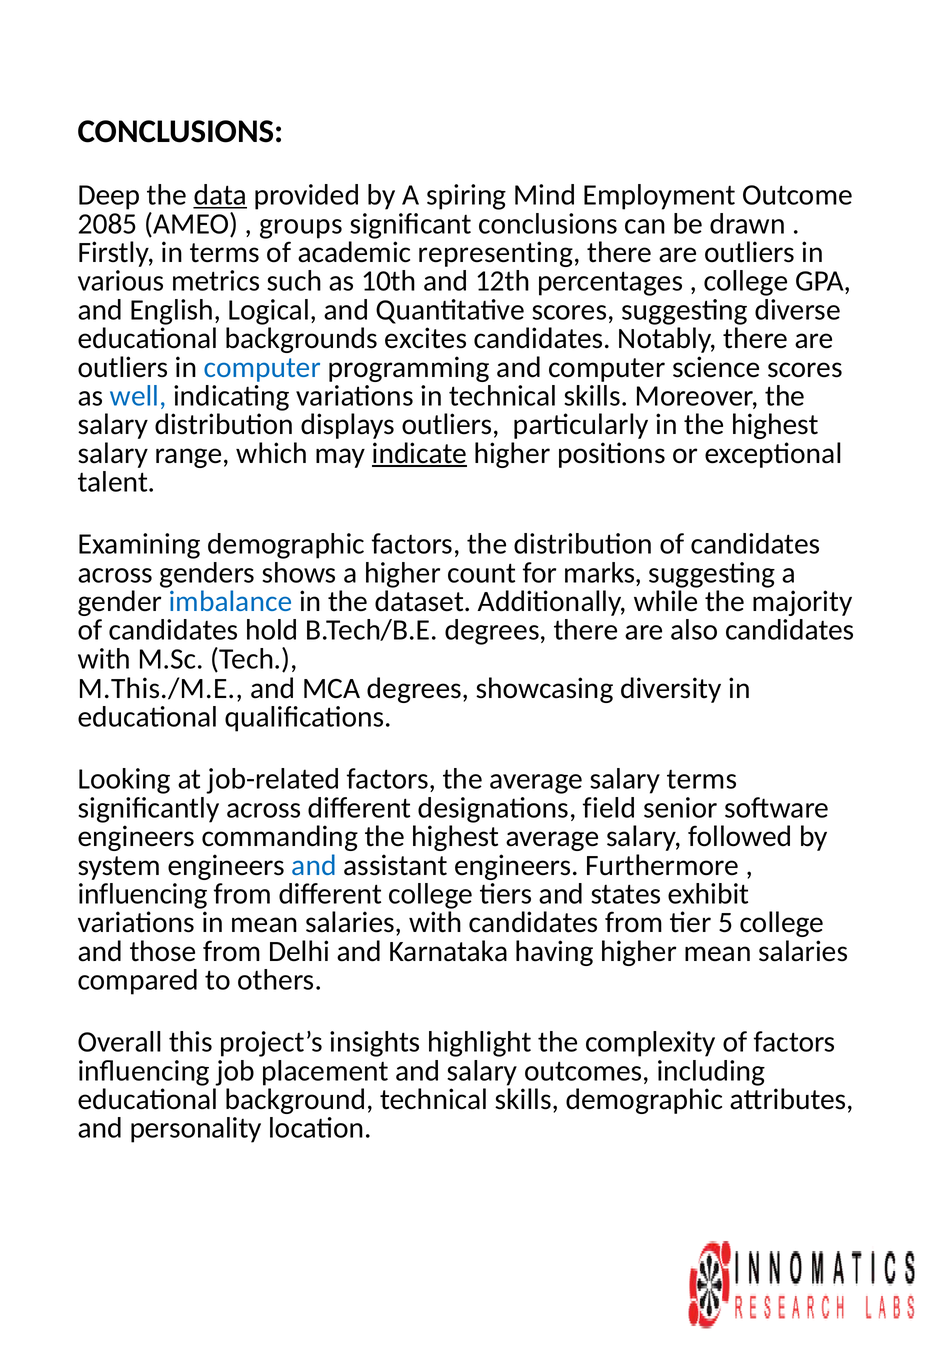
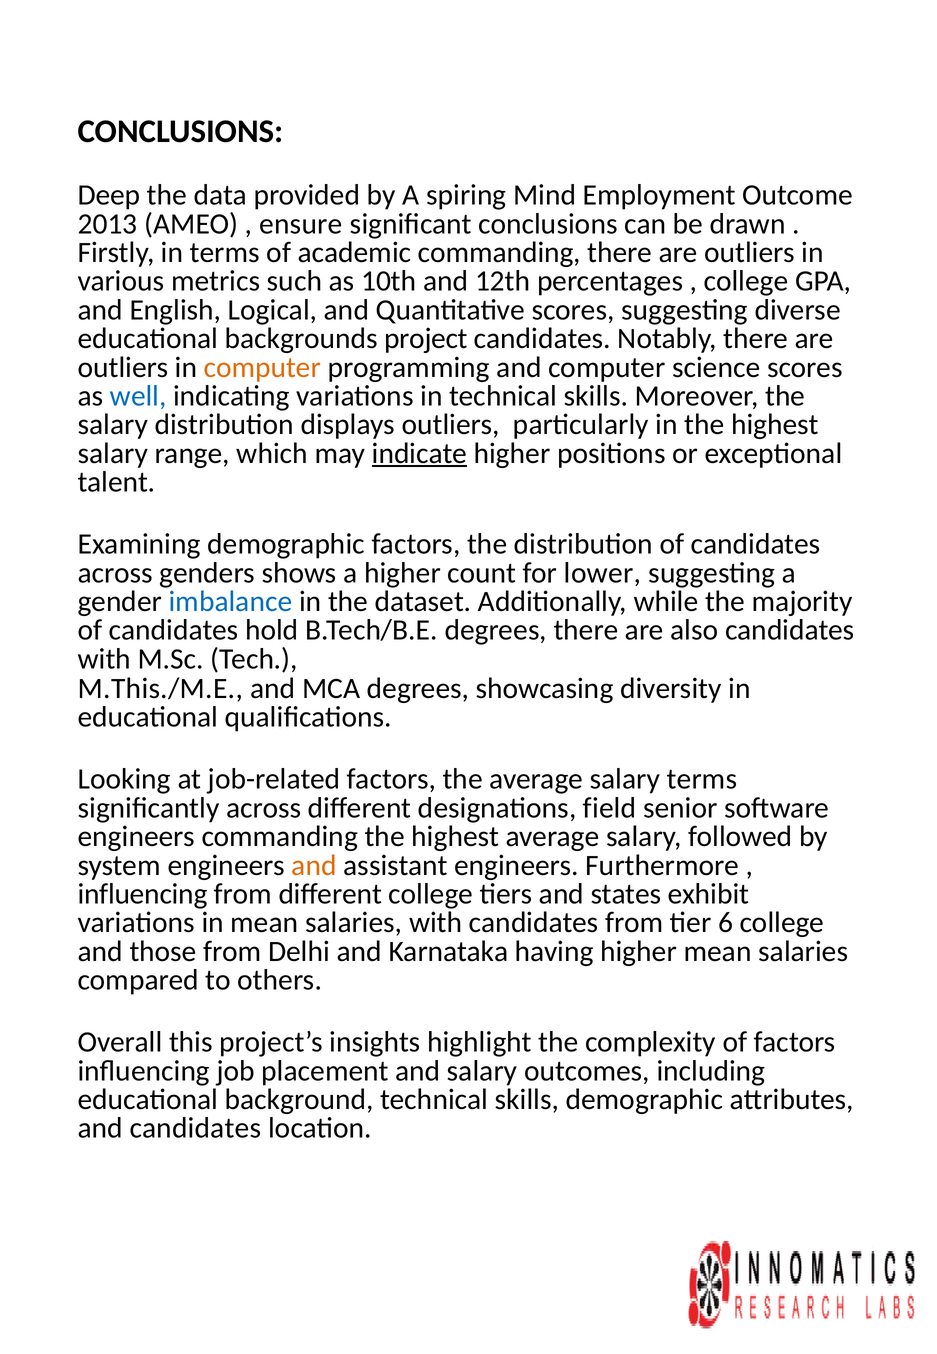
data underline: present -> none (220, 195)
2085: 2085 -> 2013 (108, 224)
groups: groups -> ensure (301, 224)
academic representing: representing -> commanding (499, 252)
excites: excites -> project (426, 338)
computer colour: blue -> orange (262, 367)
marks: marks -> lower (603, 573)
and colour: blue -> orange (314, 865)
5: 5 -> 6 (726, 922)
and personality: personality -> candidates (195, 1128)
